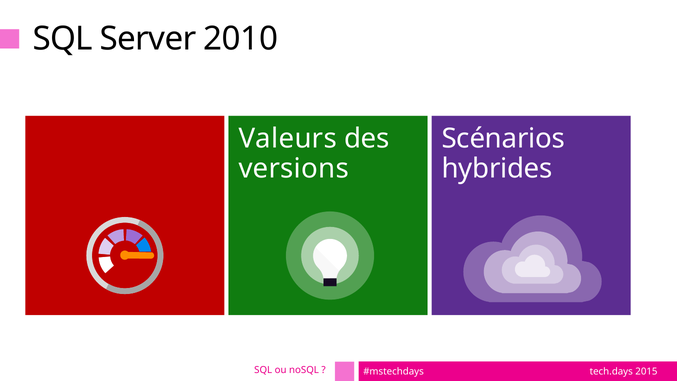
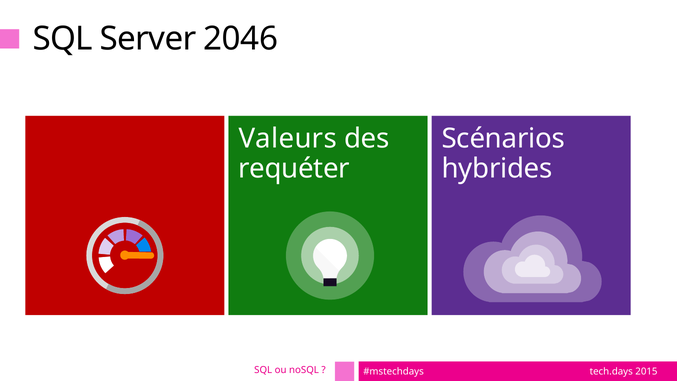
2010: 2010 -> 2046 (241, 39)
versions: versions -> requéter (294, 168)
